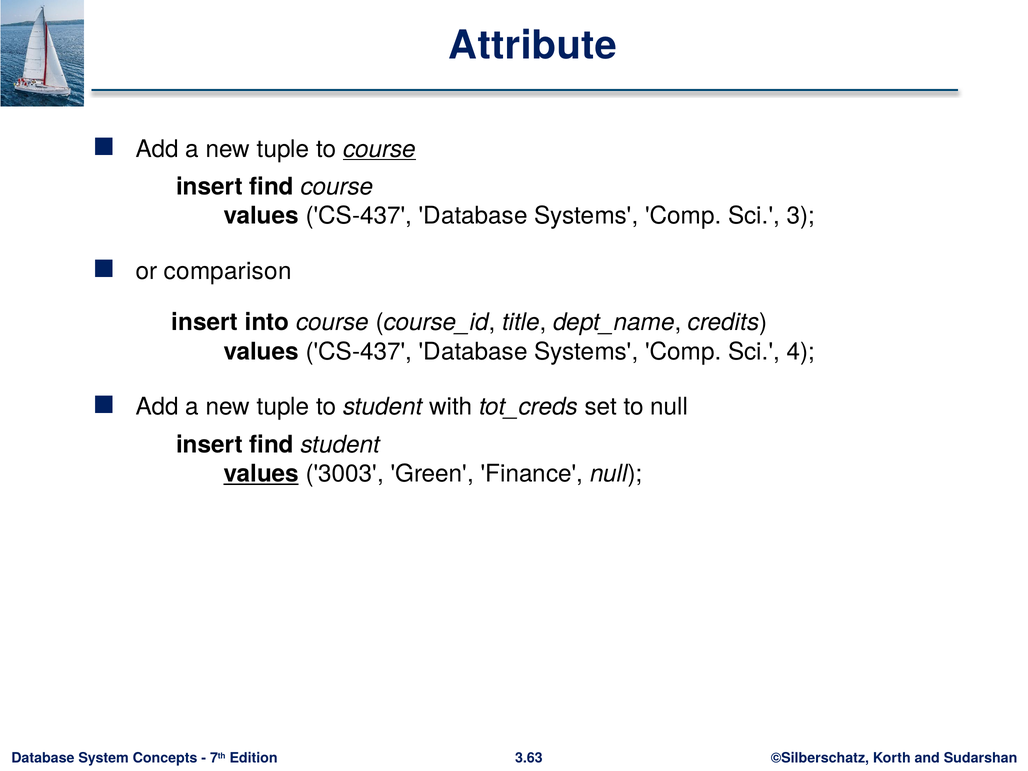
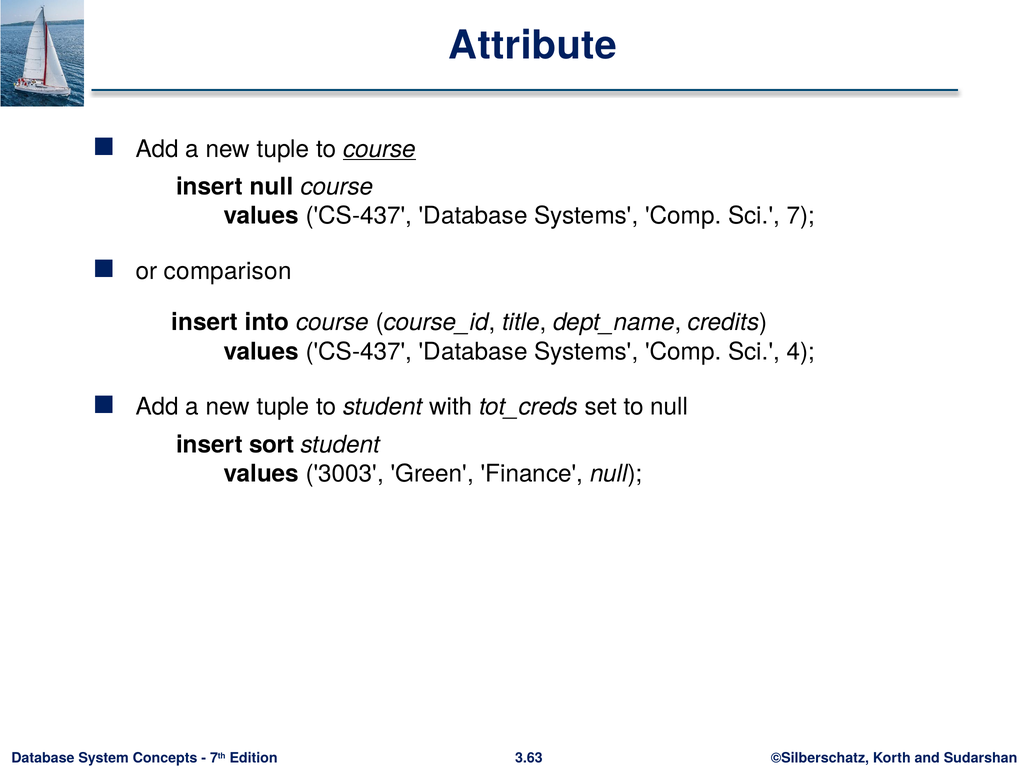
find: find -> null (271, 187)
3: 3 -> 7 (801, 216)
find: find -> sort (272, 445)
values underline: present -> none (261, 474)
